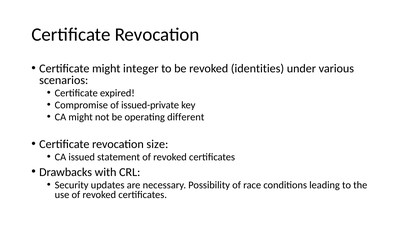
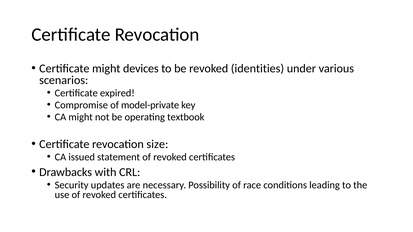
integer: integer -> devices (141, 69)
issued-private: issued-private -> model-private (150, 105)
different: different -> textbook (186, 117)
